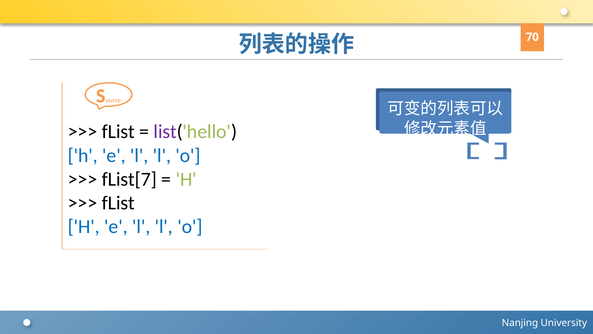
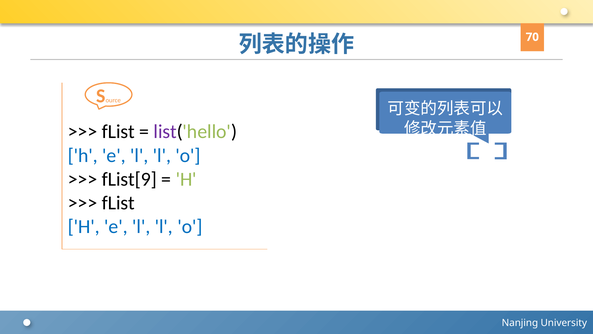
fList[7: fList[7 -> fList[9 (129, 179)
